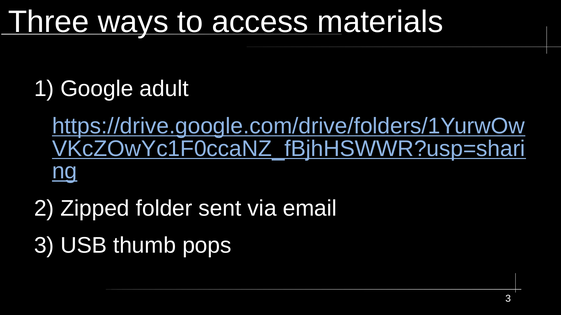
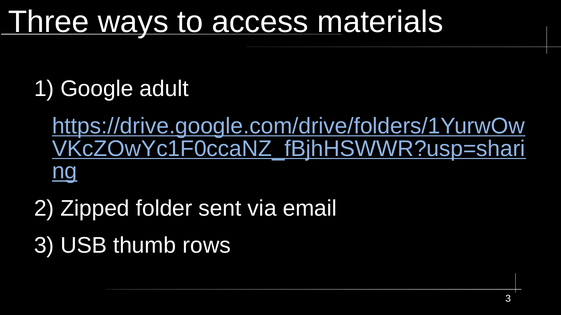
pops: pops -> rows (207, 246)
